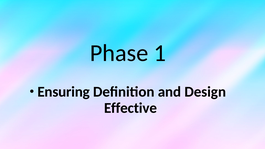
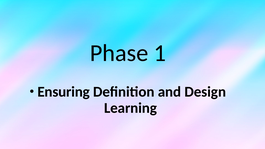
Effective: Effective -> Learning (130, 108)
